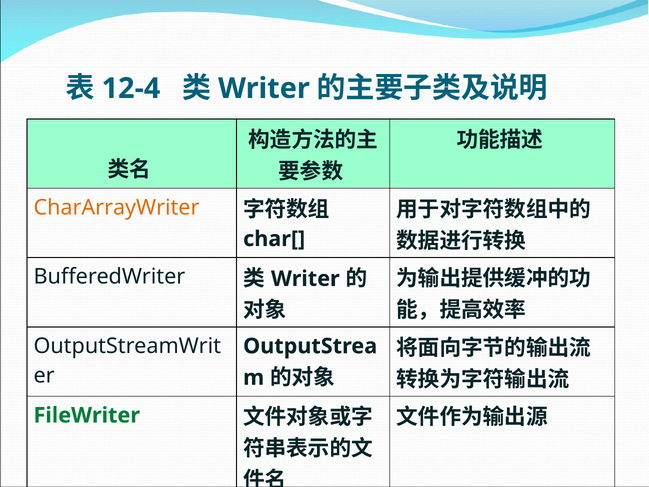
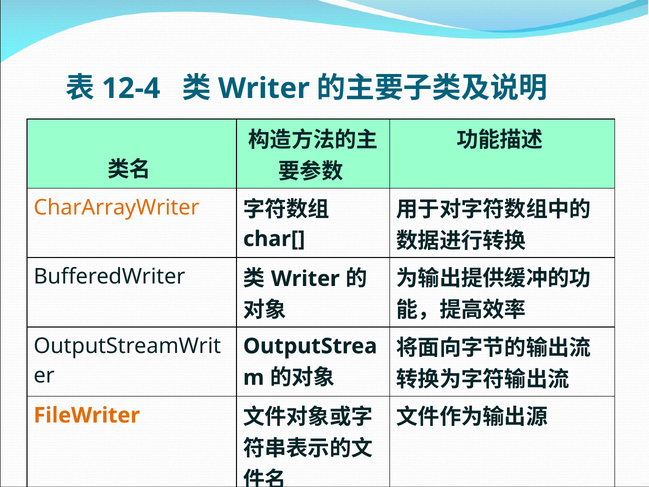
FileWriter colour: green -> orange (87, 415)
